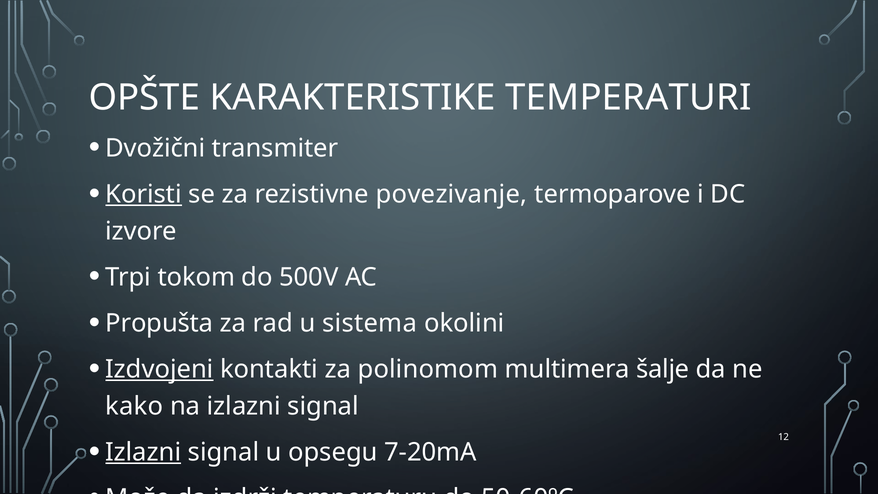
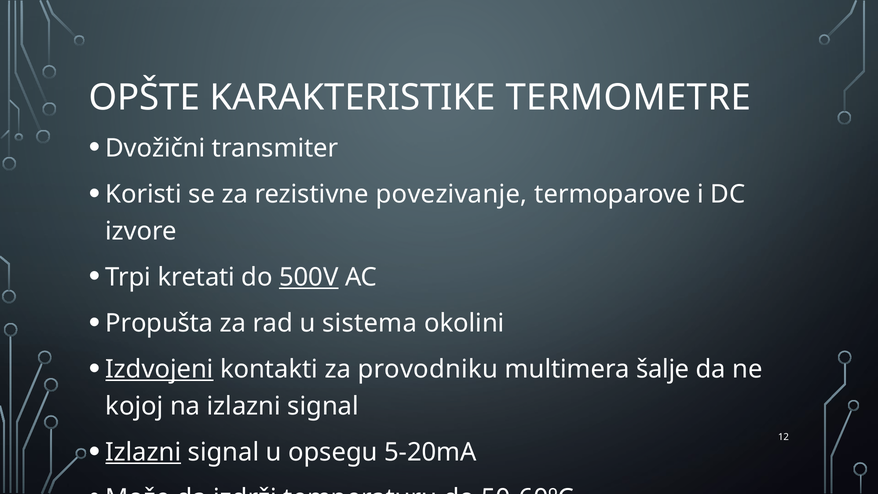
TEMPERATURI: TEMPERATURI -> TERMOMETRE (628, 98)
Koristi underline: present -> none (144, 194)
tokom: tokom -> kretati (196, 277)
500V underline: none -> present (309, 277)
polinomom: polinomom -> provodniku (428, 369)
kako: kako -> kojoj (134, 406)
7-20mA: 7-20mA -> 5-20mA (430, 452)
